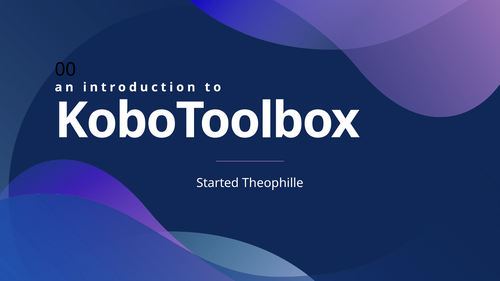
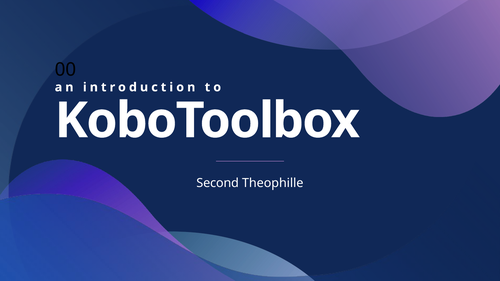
Started: Started -> Second (218, 183)
